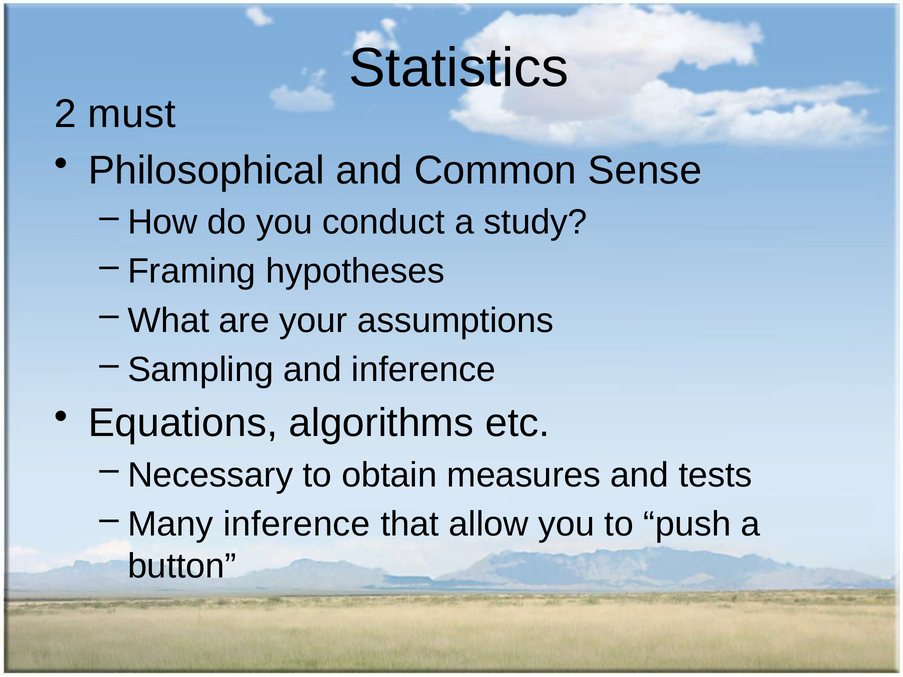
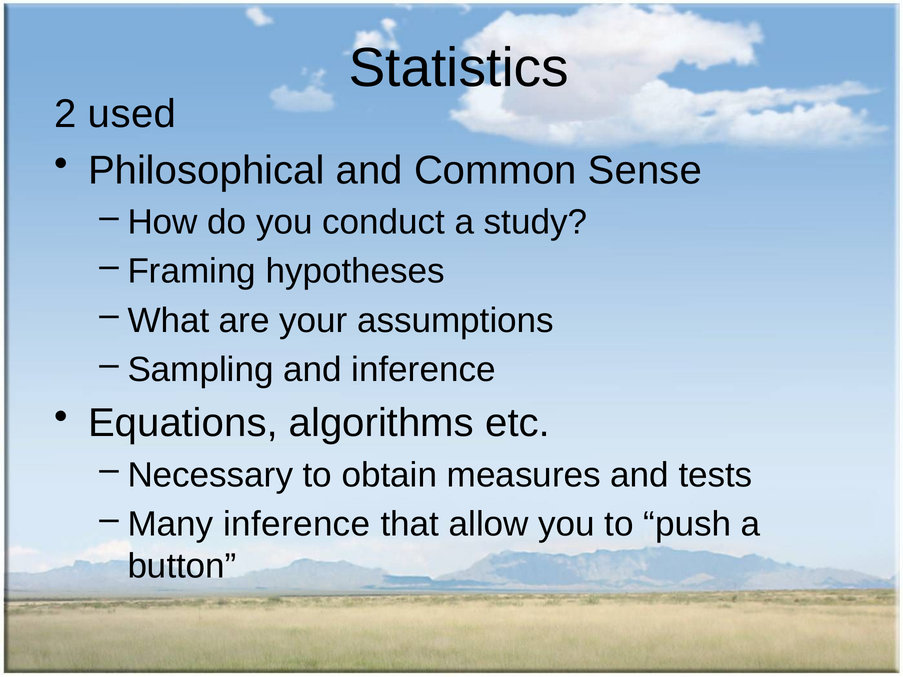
must: must -> used (132, 114)
